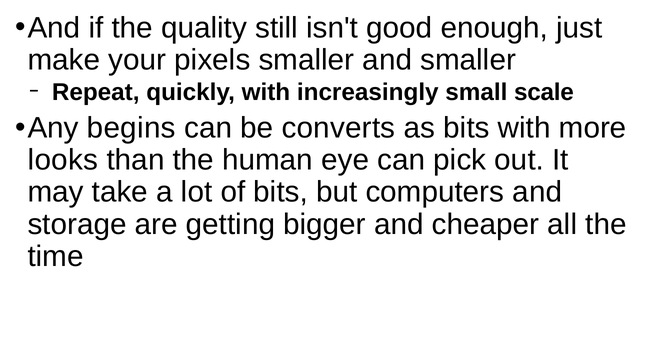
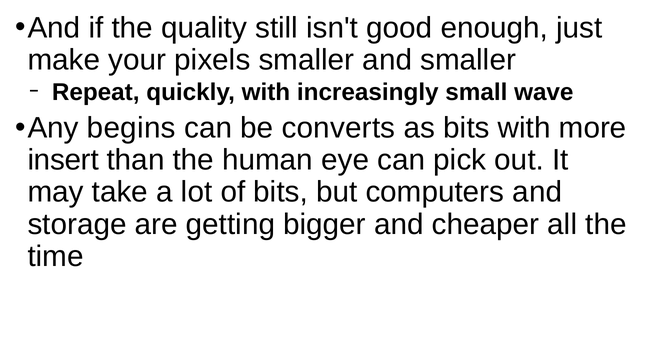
scale: scale -> wave (544, 92)
looks: looks -> insert (63, 160)
